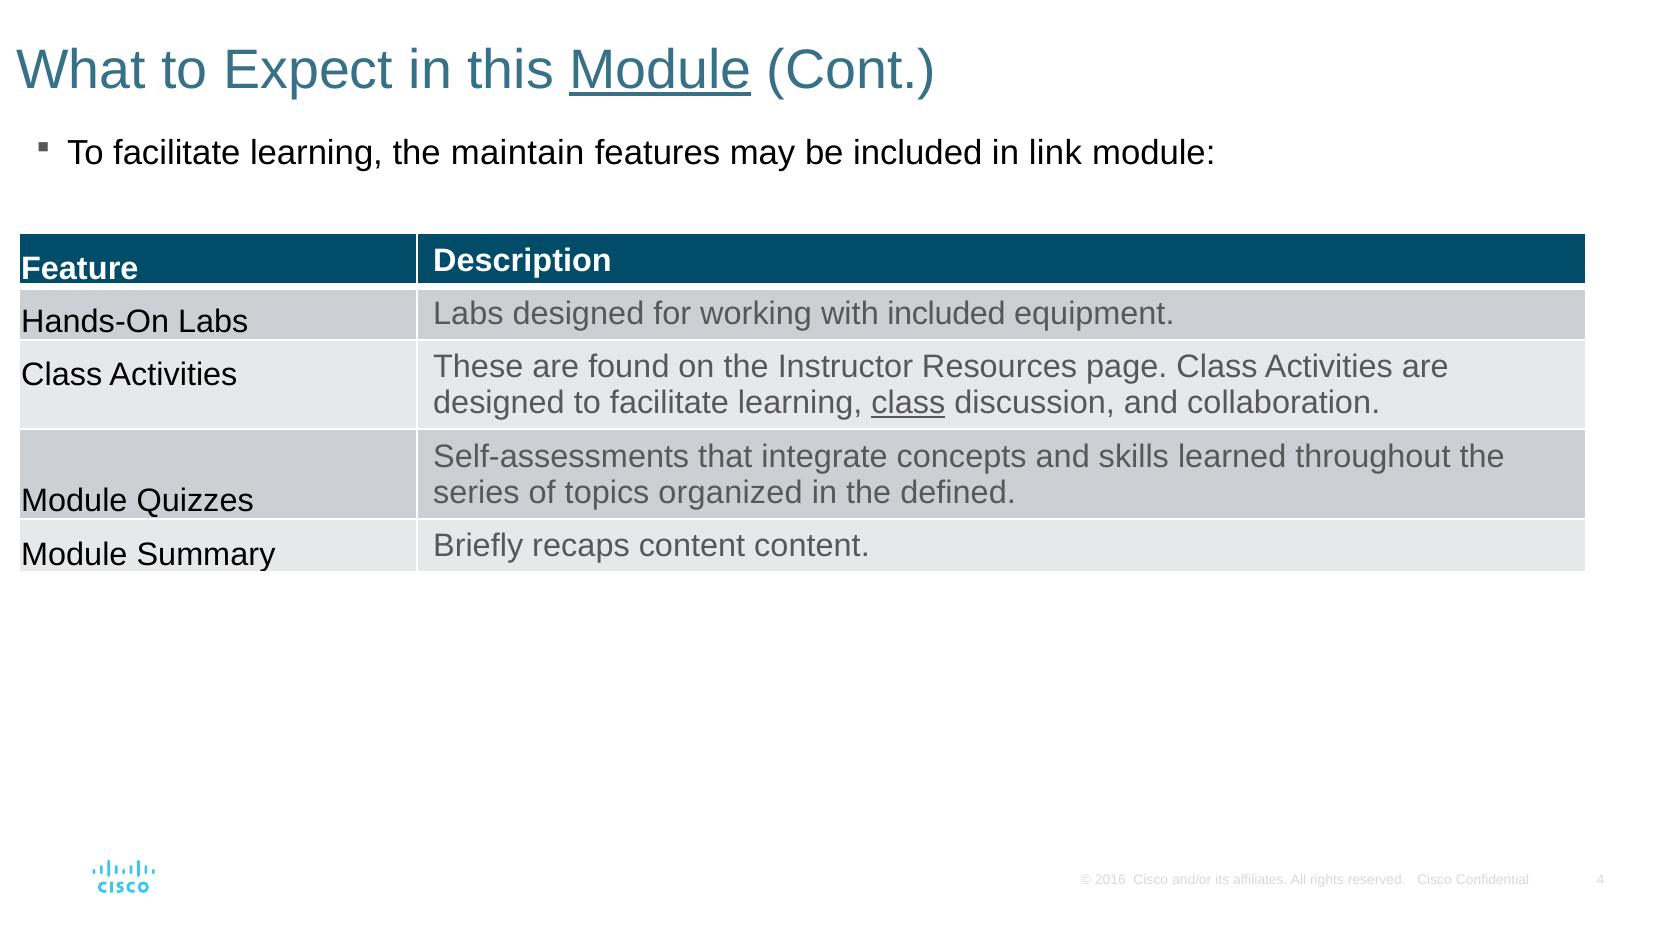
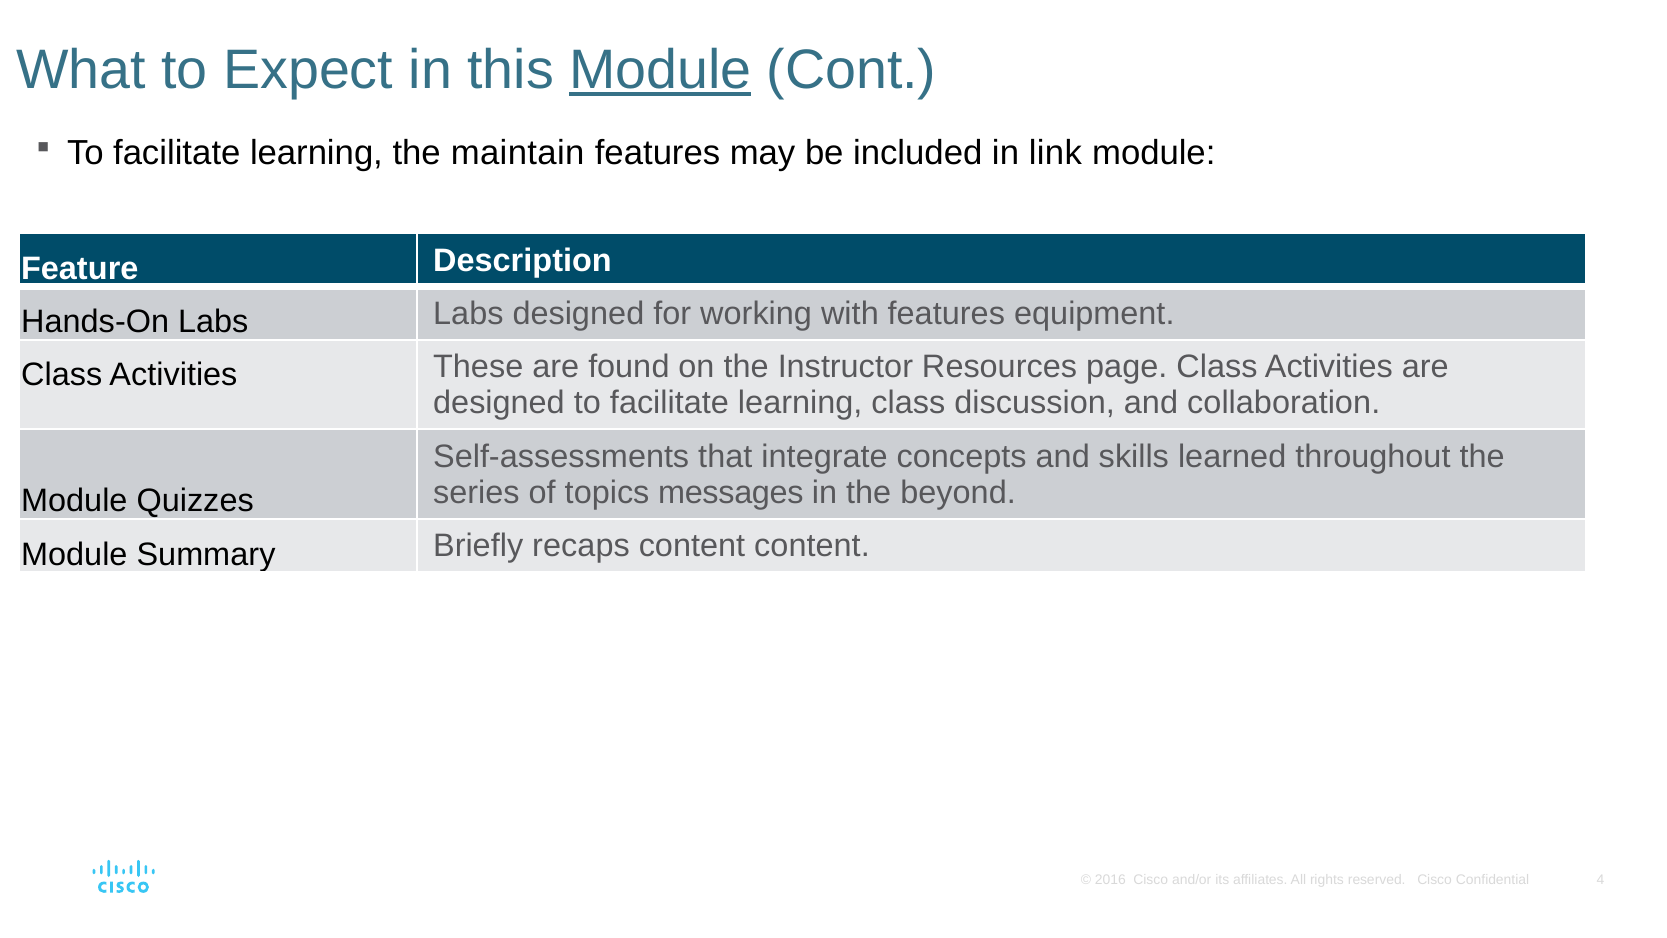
with included: included -> features (946, 314)
class underline: present -> none (908, 403)
organized: organized -> messages (731, 493)
defined: defined -> beyond (958, 493)
